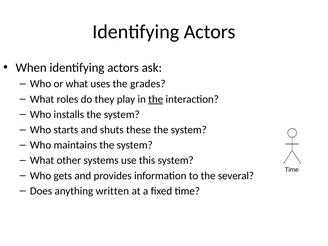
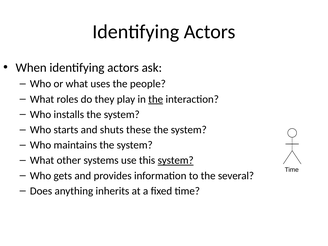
grades: grades -> people (148, 84)
system underline: none -> present (176, 160)
written: written -> inherits (112, 191)
